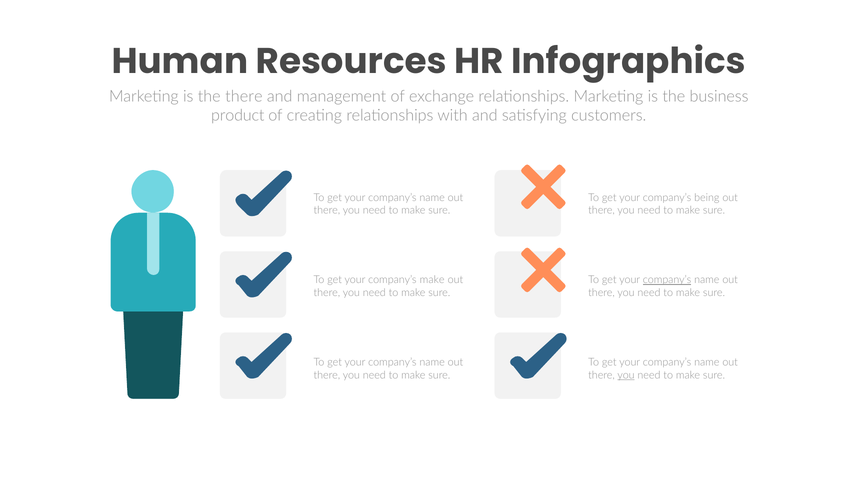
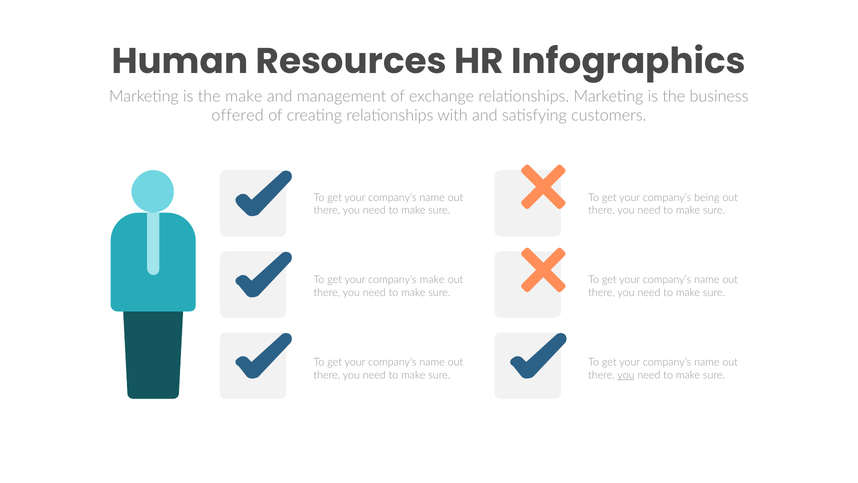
the there: there -> make (244, 96)
product: product -> offered (238, 116)
company’s underline: present -> none (667, 280)
